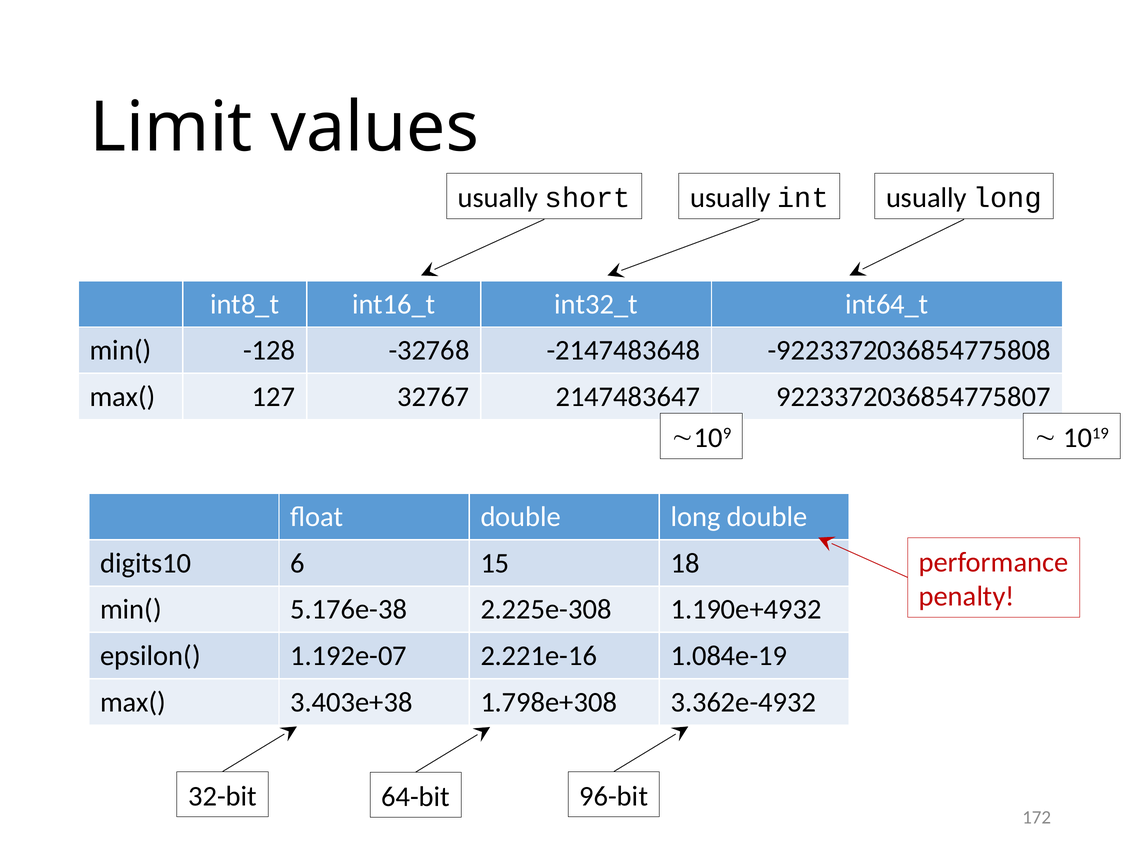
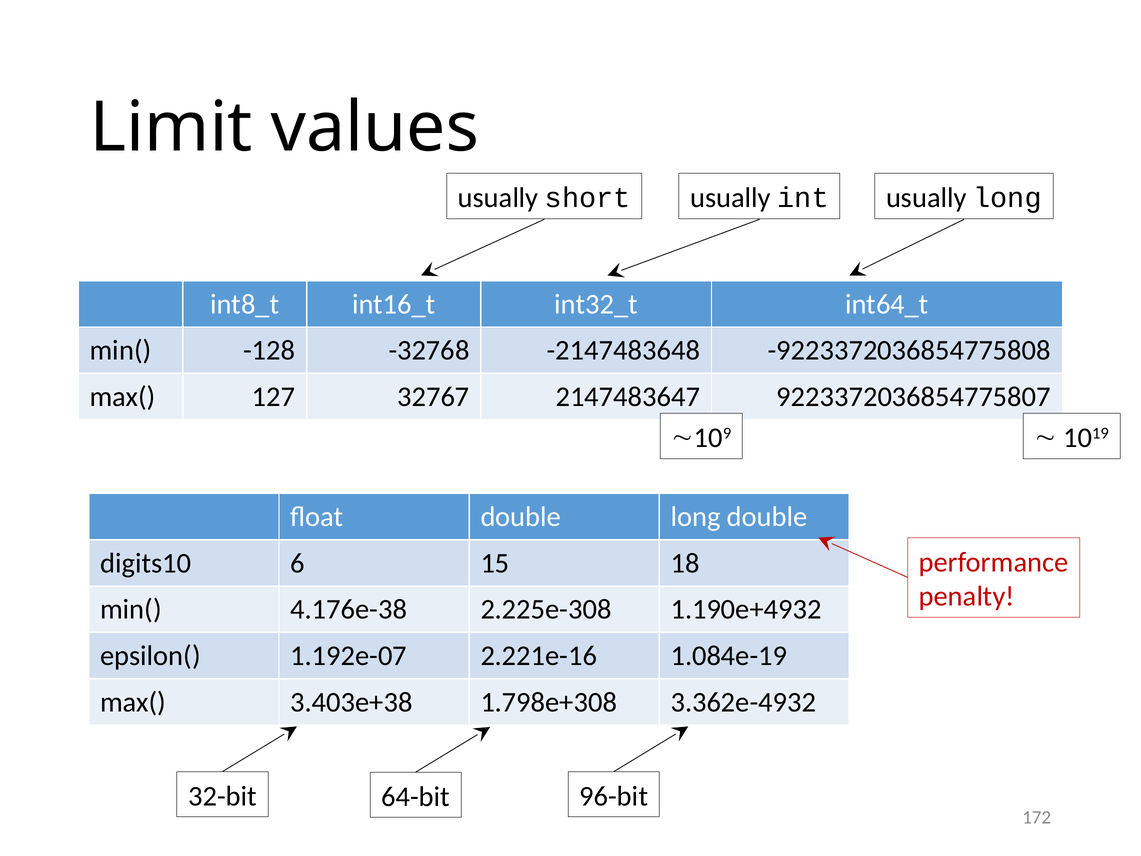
5.176e-38: 5.176e-38 -> 4.176e-38 (349, 609)
